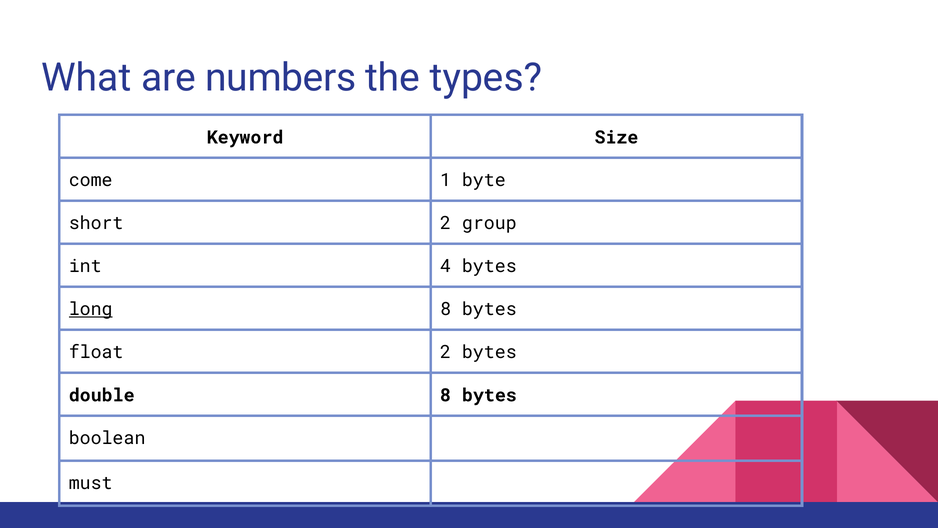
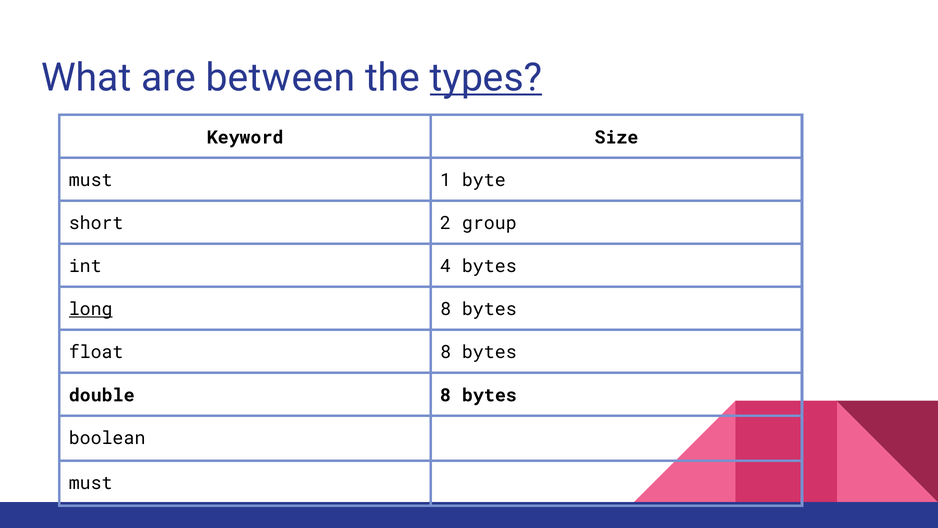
numbers: numbers -> between (280, 78)
types underline: none -> present (486, 78)
come: come -> must (91, 180)
float 2: 2 -> 8 (446, 352)
